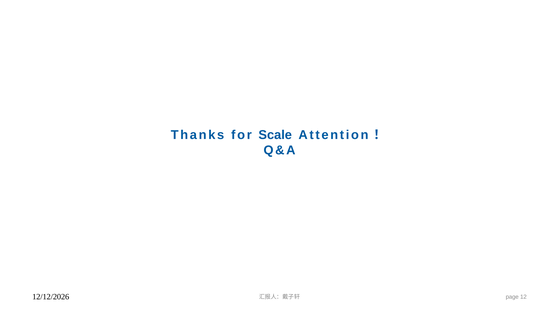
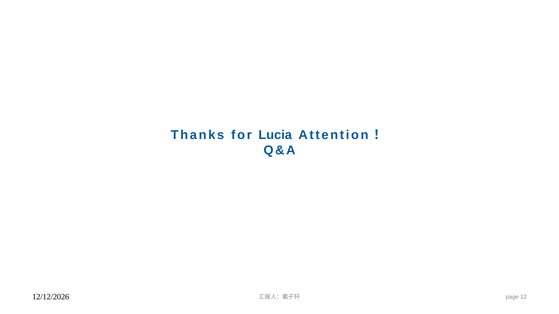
Scale: Scale -> Lucia (275, 135)
